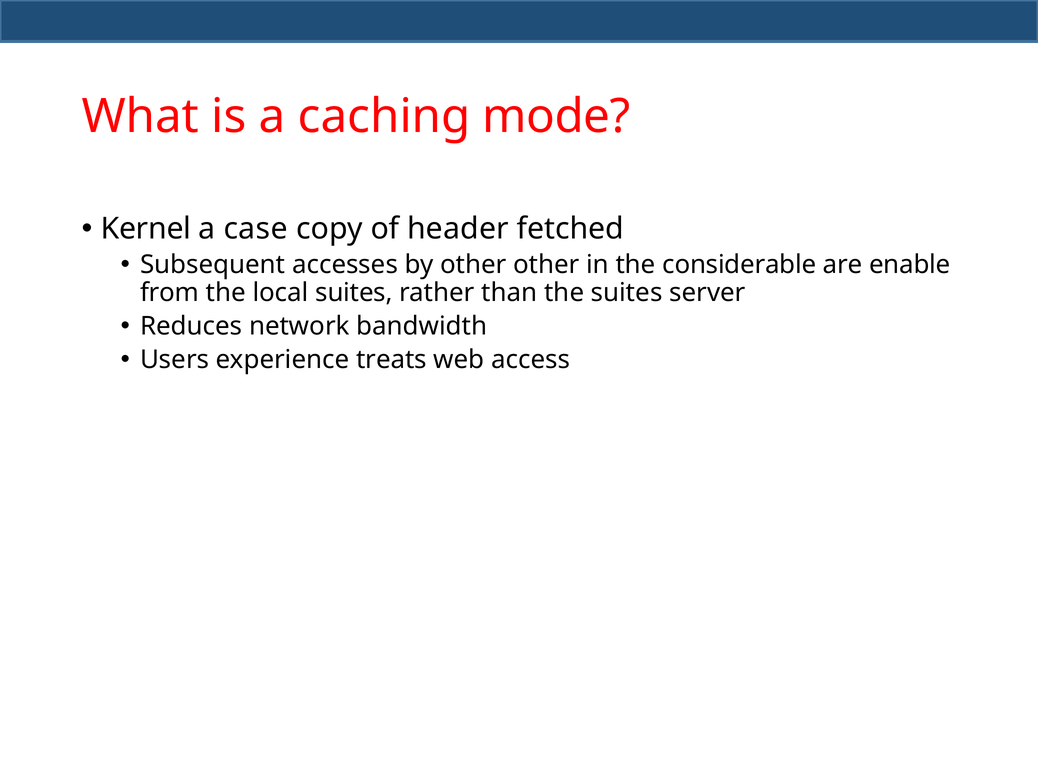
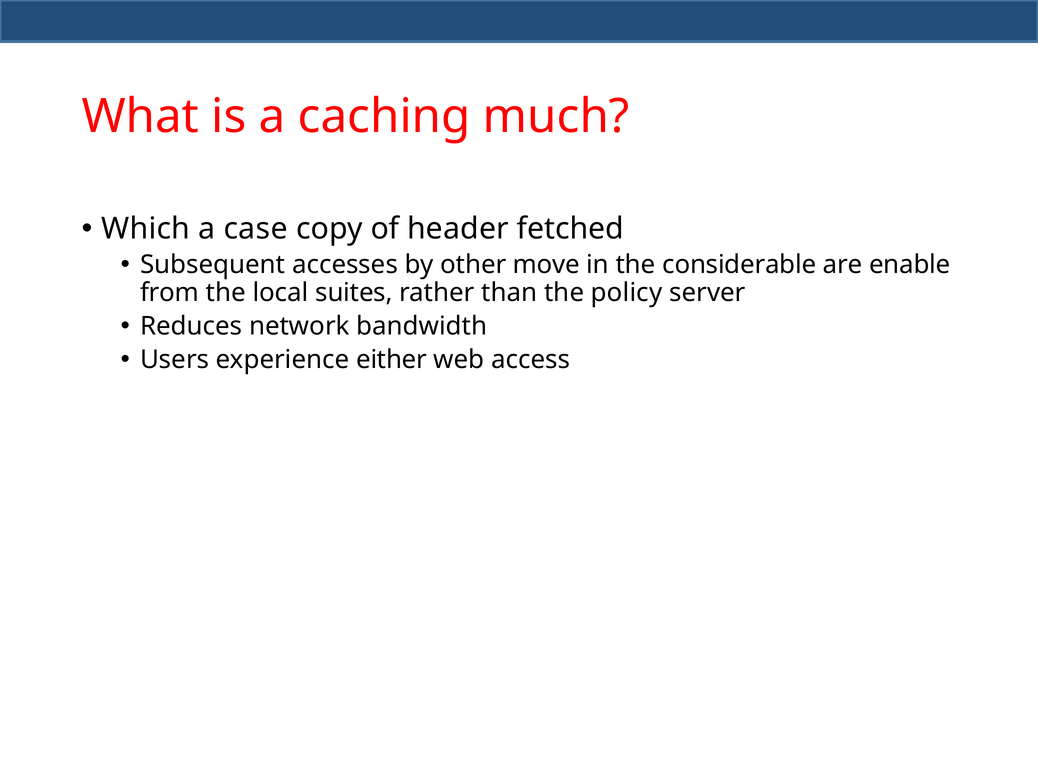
mode: mode -> much (556, 116)
Kernel: Kernel -> Which (146, 229)
other other: other -> move (546, 264)
the suites: suites -> policy (627, 292)
treats: treats -> either (392, 359)
